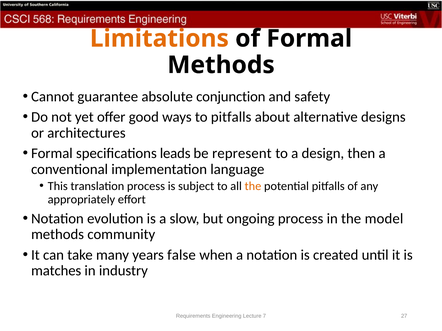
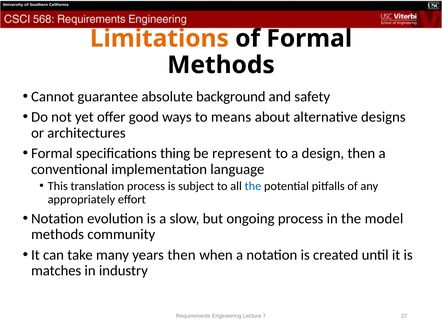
conjunction: conjunction -> background (231, 97)
to pitfalls: pitfalls -> means (231, 117)
leads: leads -> thing (175, 154)
the colour: orange -> blue (253, 186)
years false: false -> then (182, 255)
